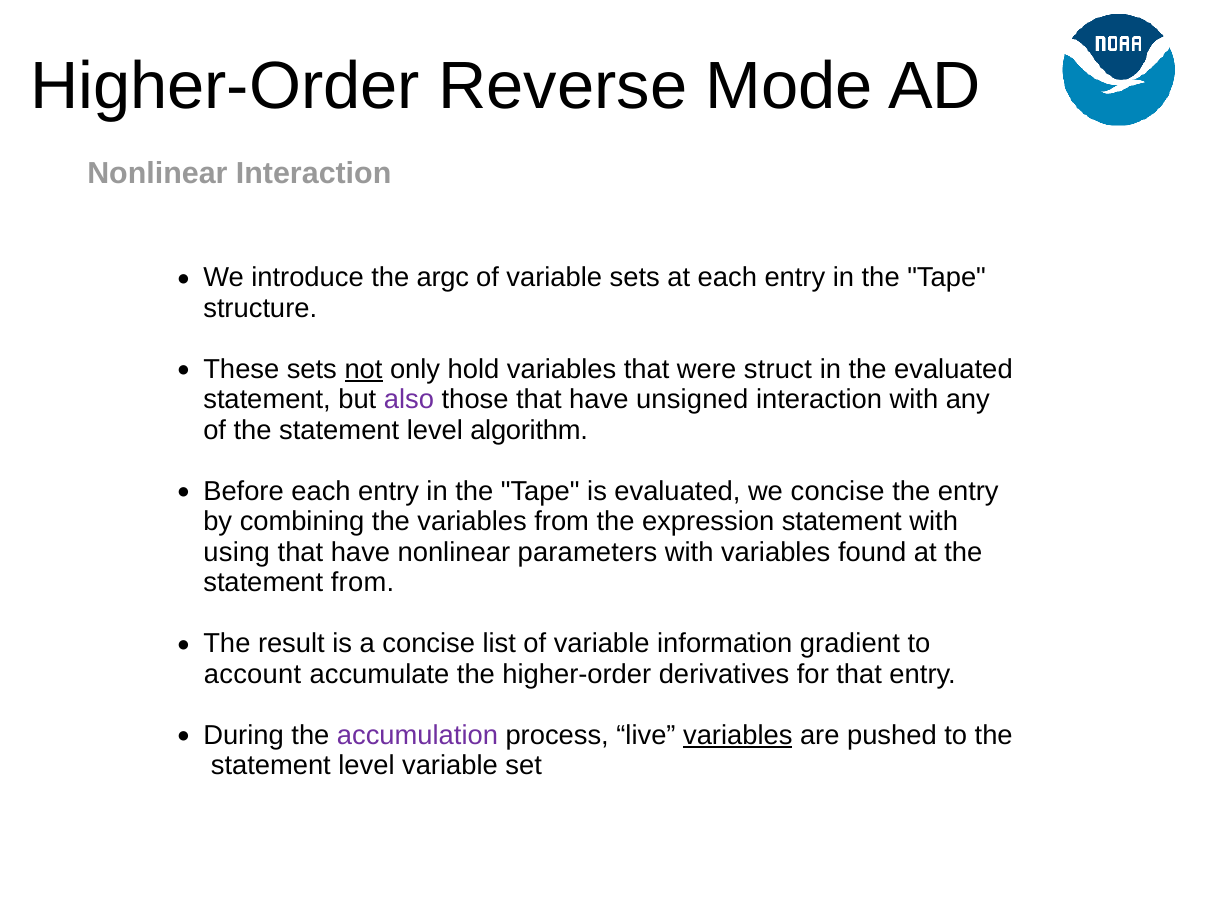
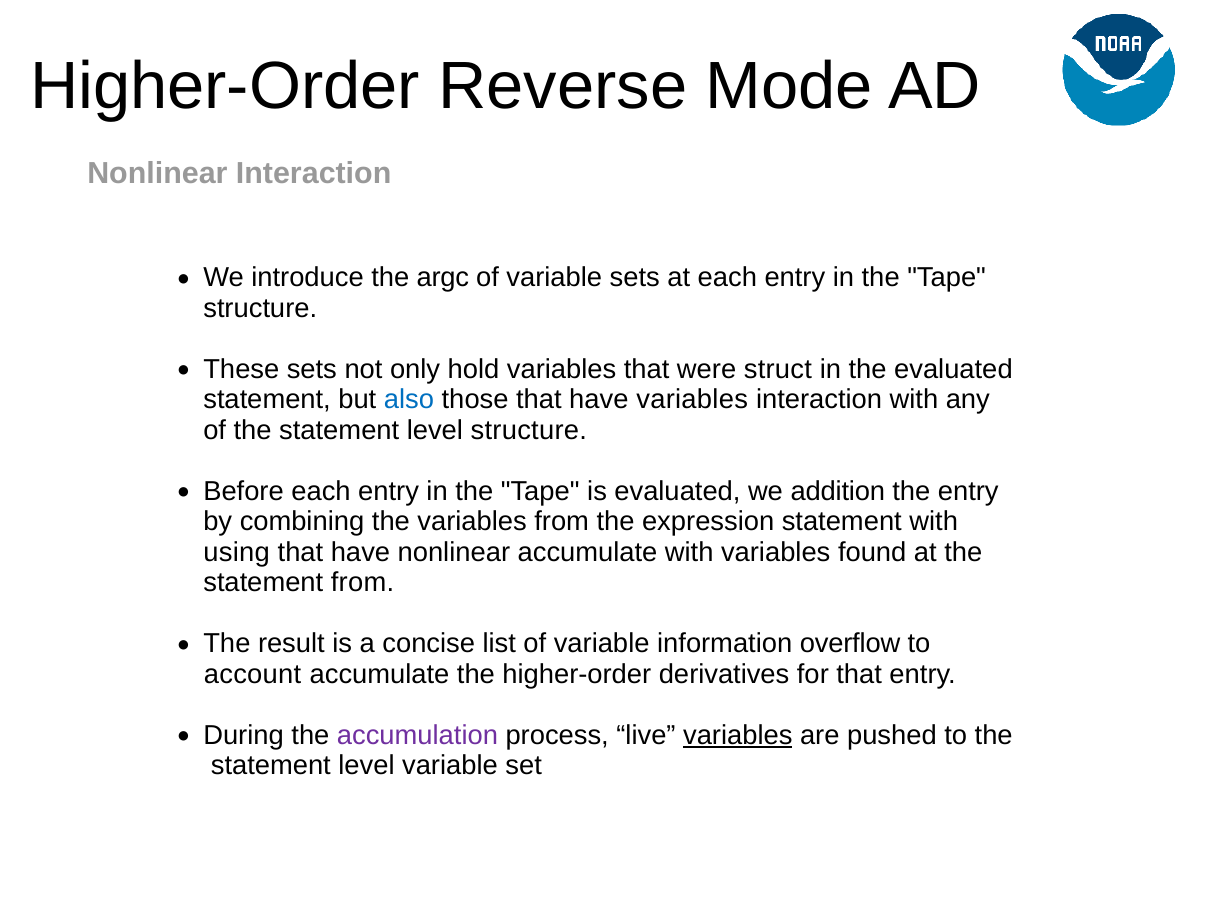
not underline: present -> none (364, 369)
also colour: purple -> blue (409, 400)
have unsigned: unsigned -> variables (692, 400)
level algorithm: algorithm -> structure (529, 430)
we concise: concise -> addition (838, 491)
nonlinear parameters: parameters -> accumulate (588, 552)
gradient: gradient -> overflow (850, 644)
